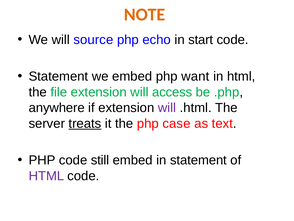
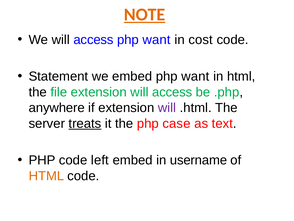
NOTE underline: none -> present (145, 15)
We will source: source -> access (93, 40)
echo: echo -> want (157, 40)
start: start -> cost (201, 40)
still: still -> left (100, 160)
in statement: statement -> username (198, 160)
HTML colour: purple -> orange (46, 176)
